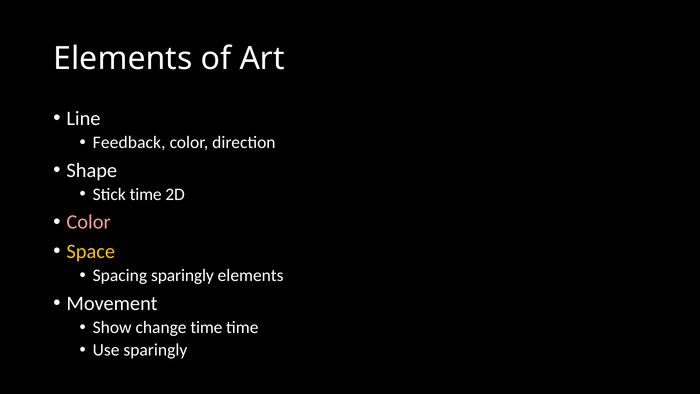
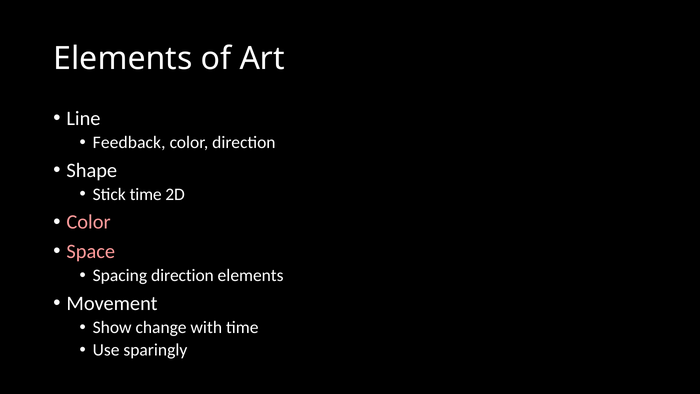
Space colour: yellow -> pink (91, 251)
Spacing sparingly: sparingly -> direction (182, 275)
change time: time -> with (206, 327)
